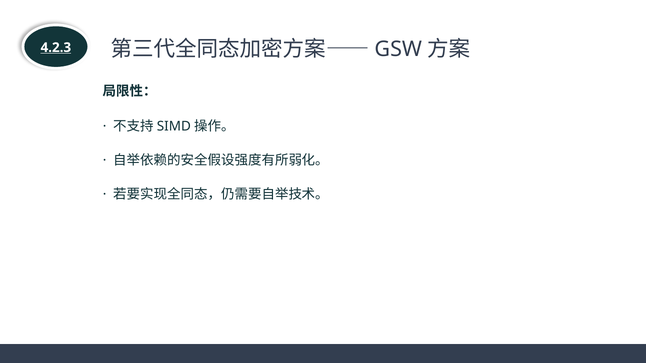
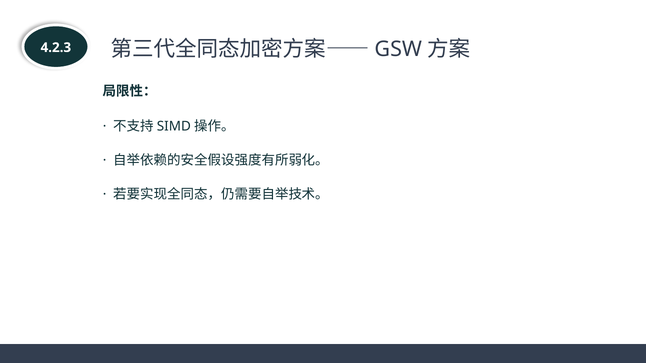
4.2.3 underline: present -> none (56, 48)
